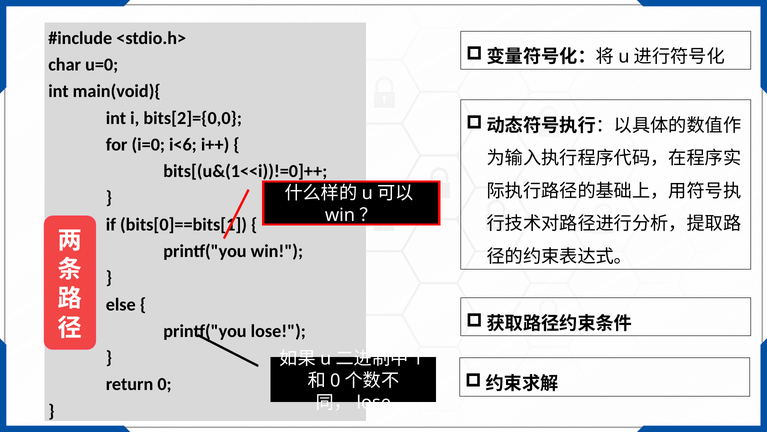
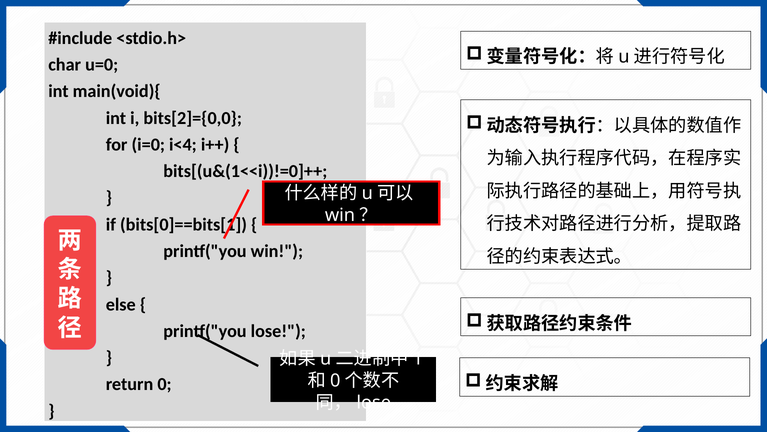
i<6: i<6 -> i<4 (183, 144)
